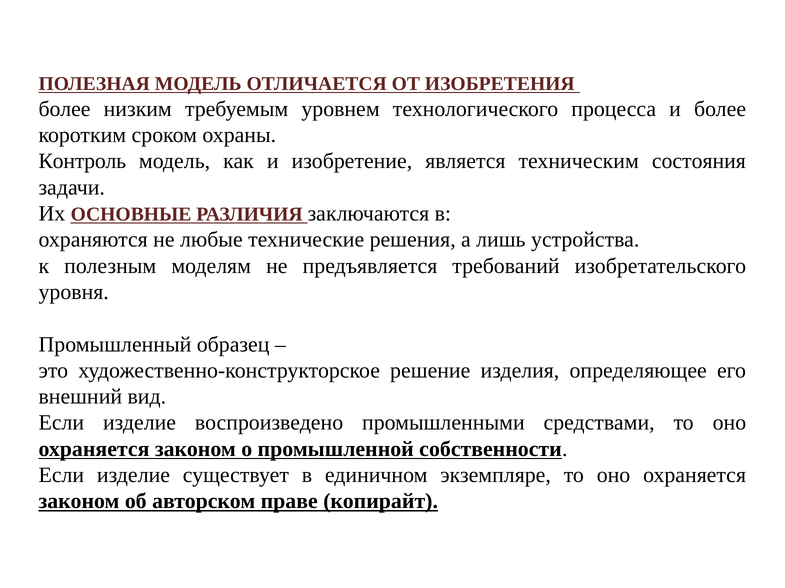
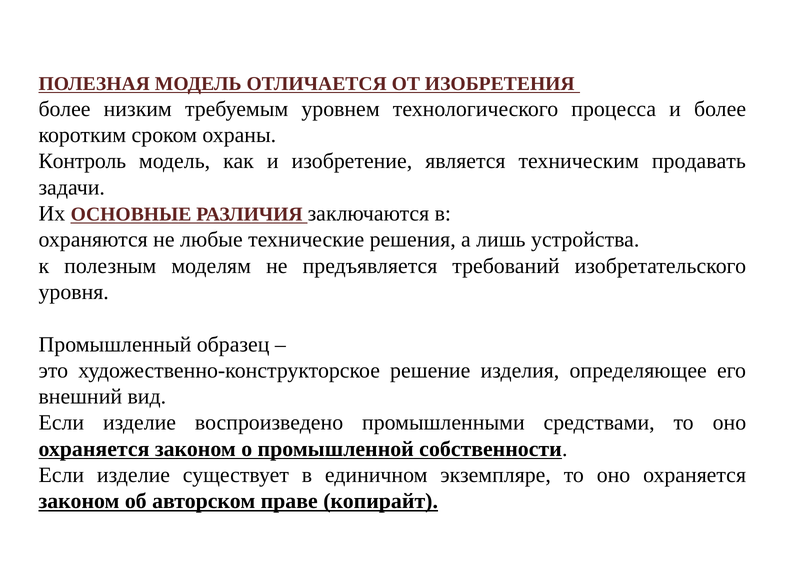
состояния: состояния -> продавать (699, 162)
